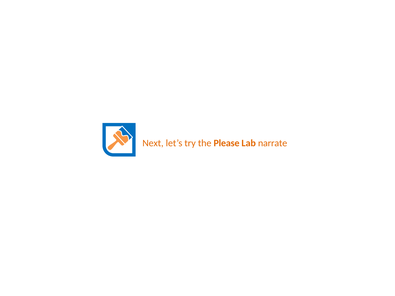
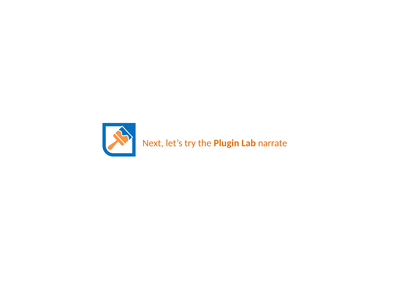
Please: Please -> Plugin (226, 143)
